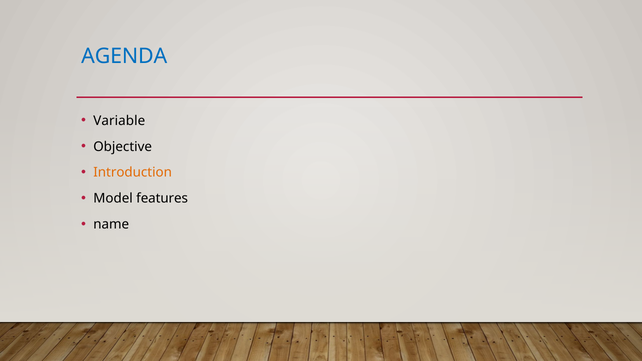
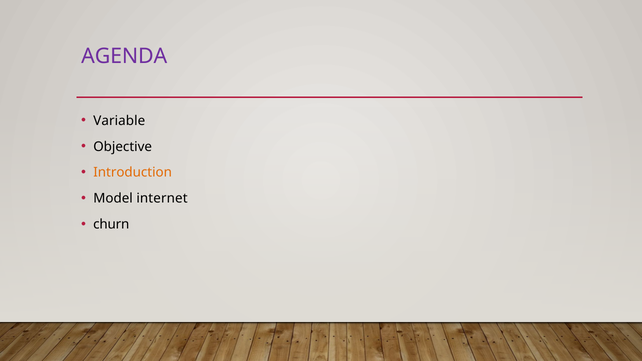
AGENDA colour: blue -> purple (124, 56)
features: features -> internet (162, 199)
name: name -> churn (111, 225)
